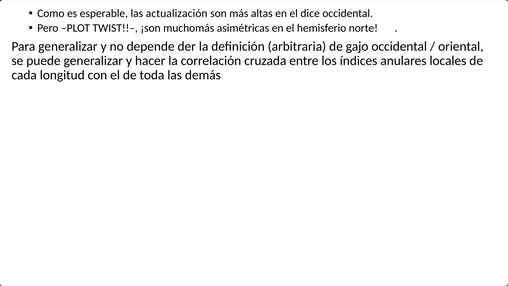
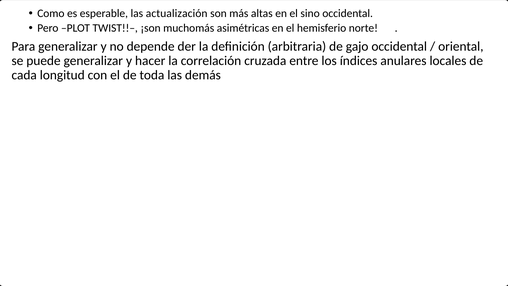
dice: dice -> sino (310, 13)
